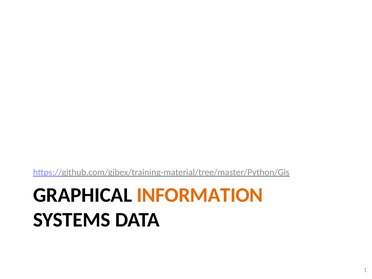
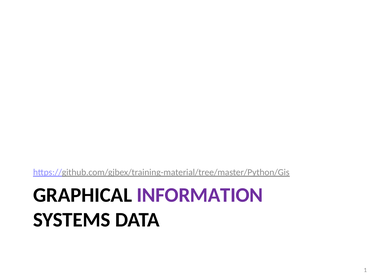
INFORMATION colour: orange -> purple (200, 195)
